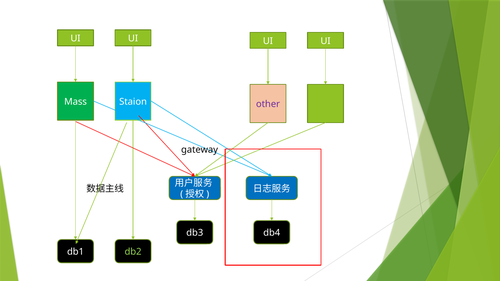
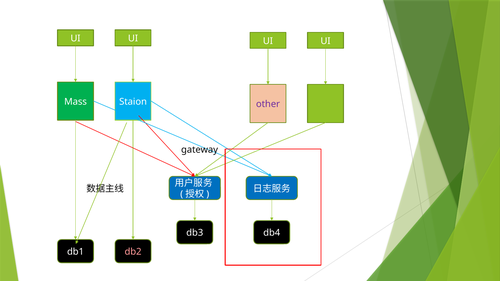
db2 colour: light green -> pink (133, 252)
